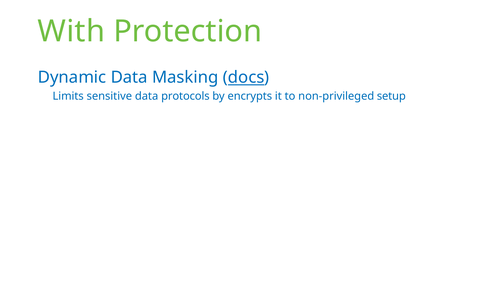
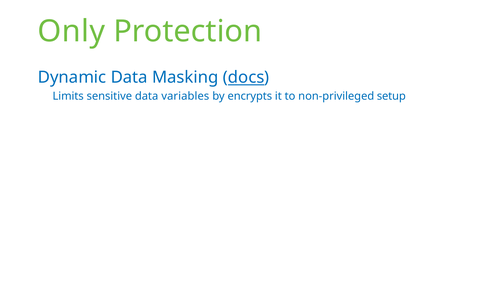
With: With -> Only (71, 32)
protocols: protocols -> variables (185, 96)
